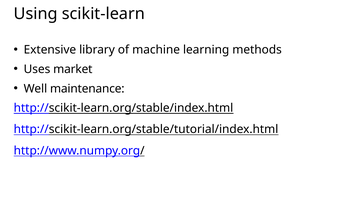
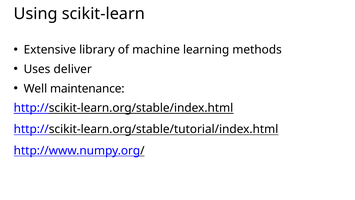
market: market -> deliver (73, 69)
